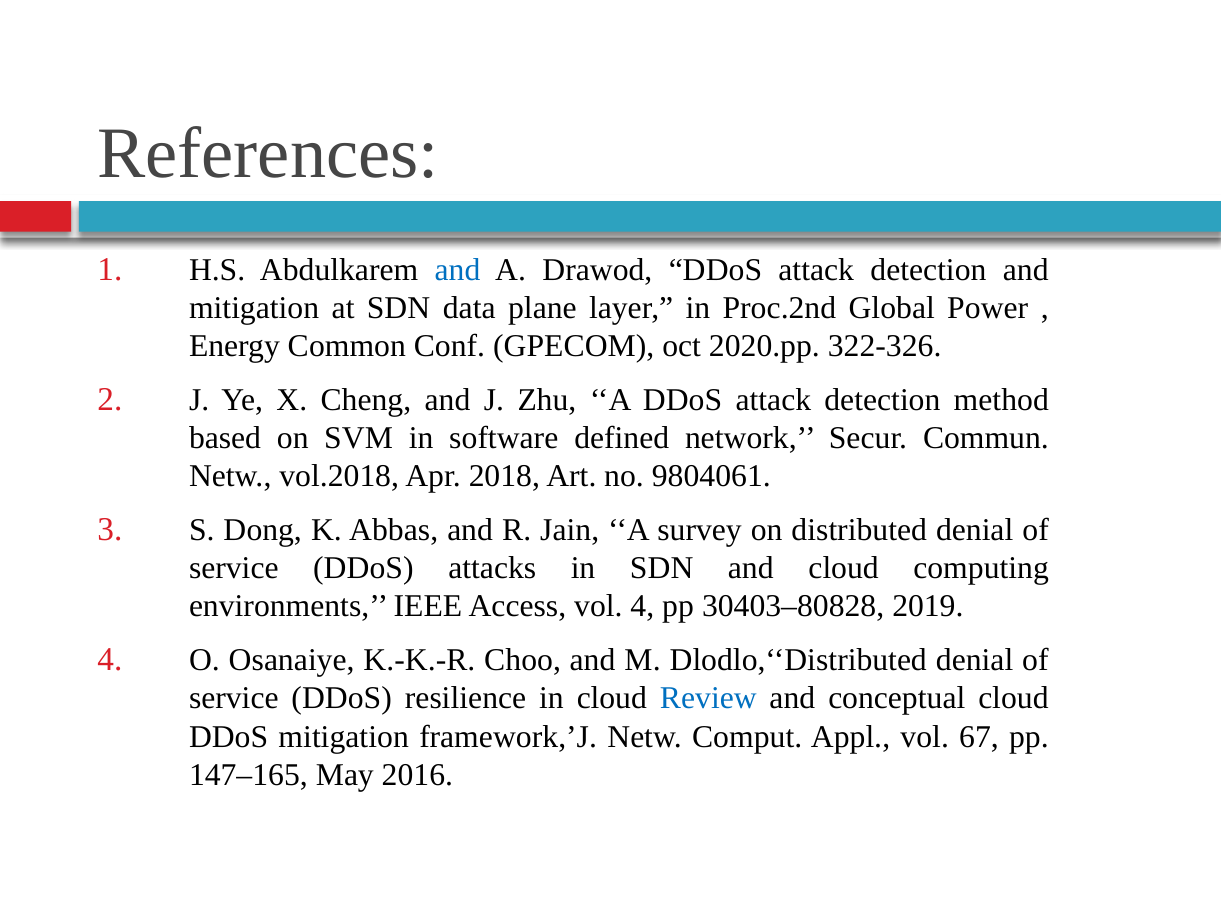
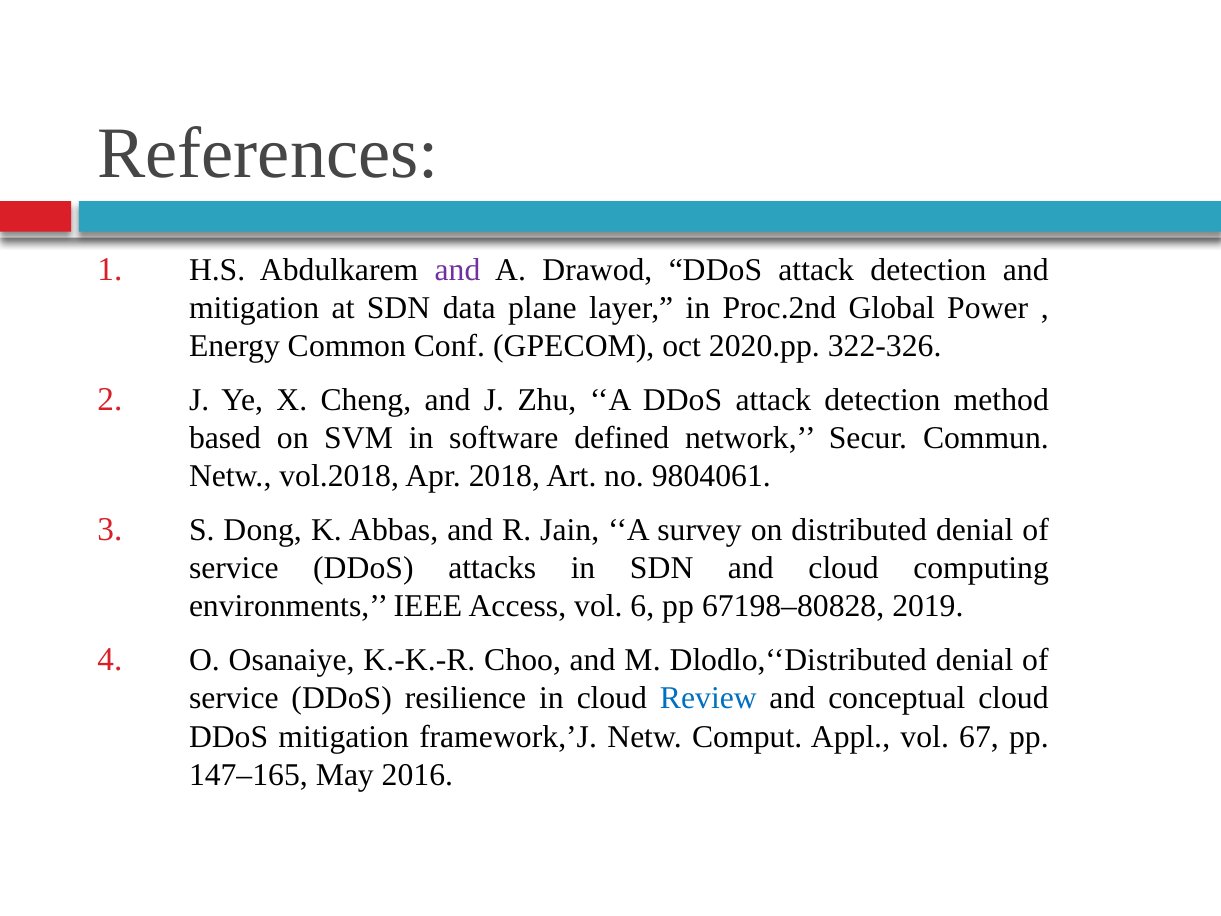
and colour: blue -> purple (458, 270)
vol 4: 4 -> 6 (642, 606)
30403–80828: 30403–80828 -> 67198–80828 (793, 606)
